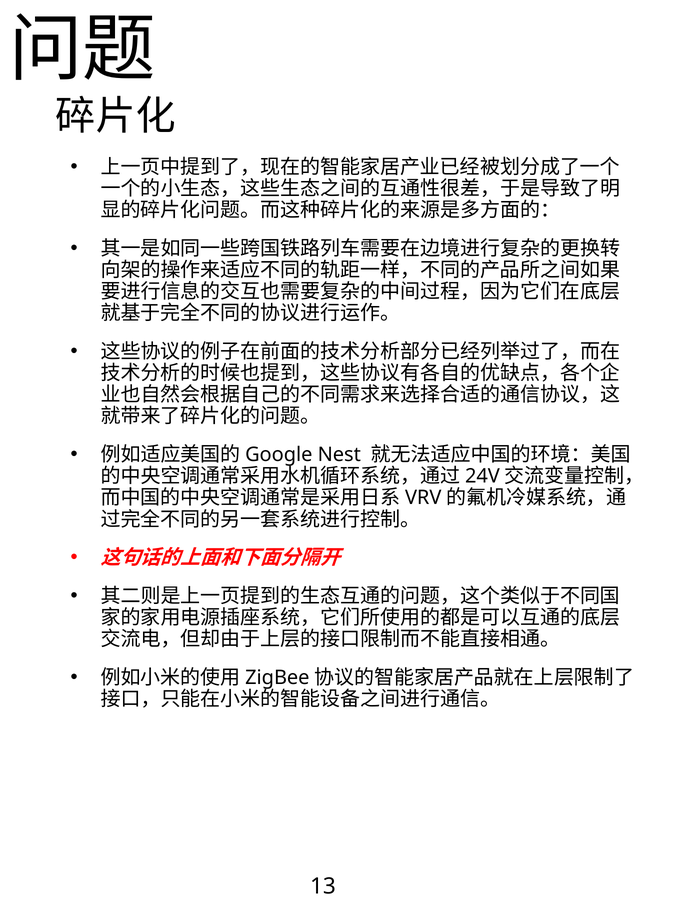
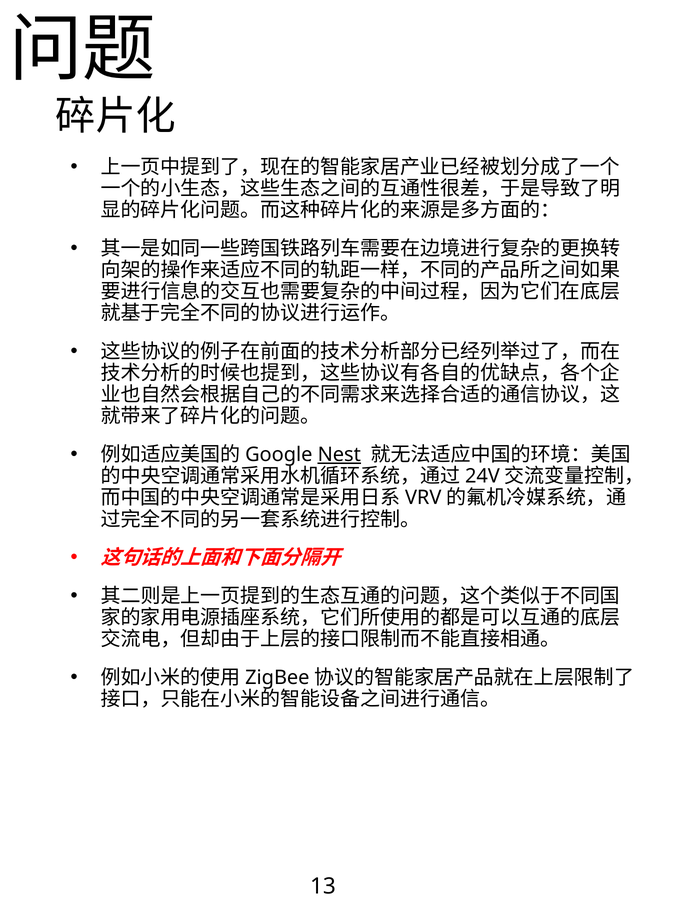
Nest underline: none -> present (339, 454)
